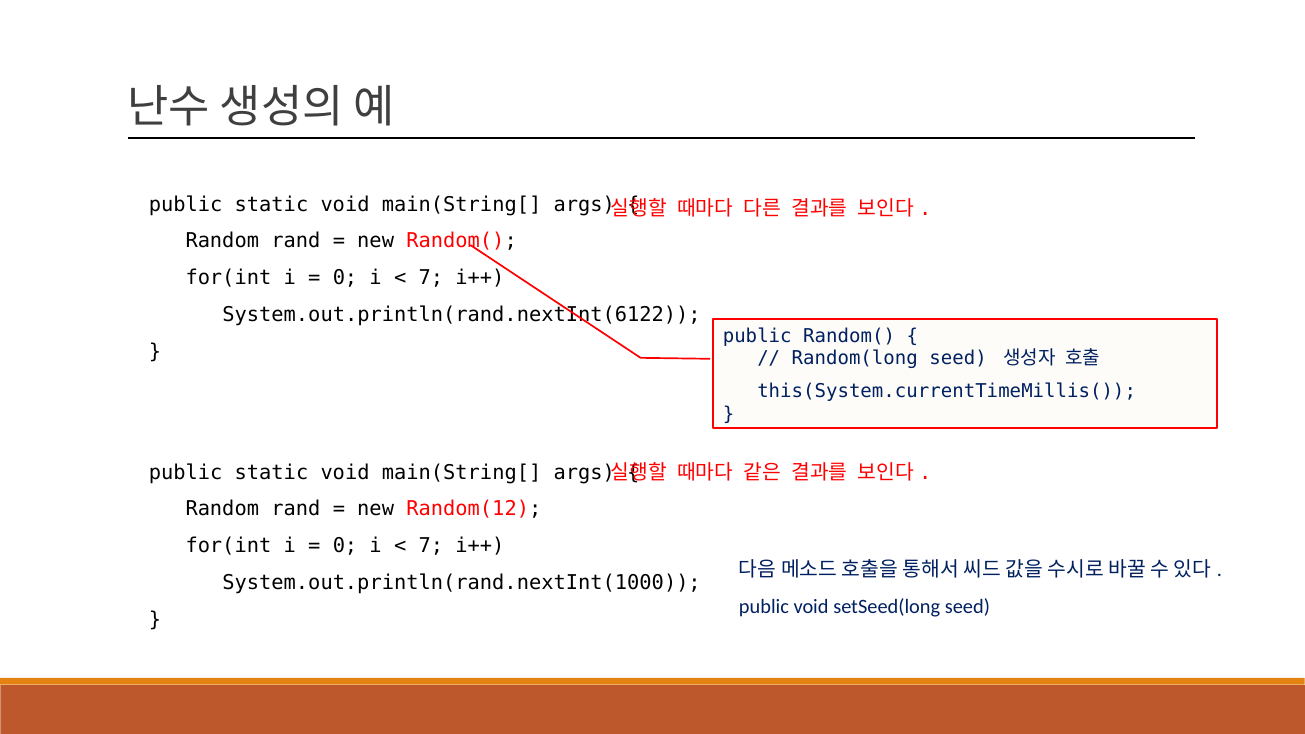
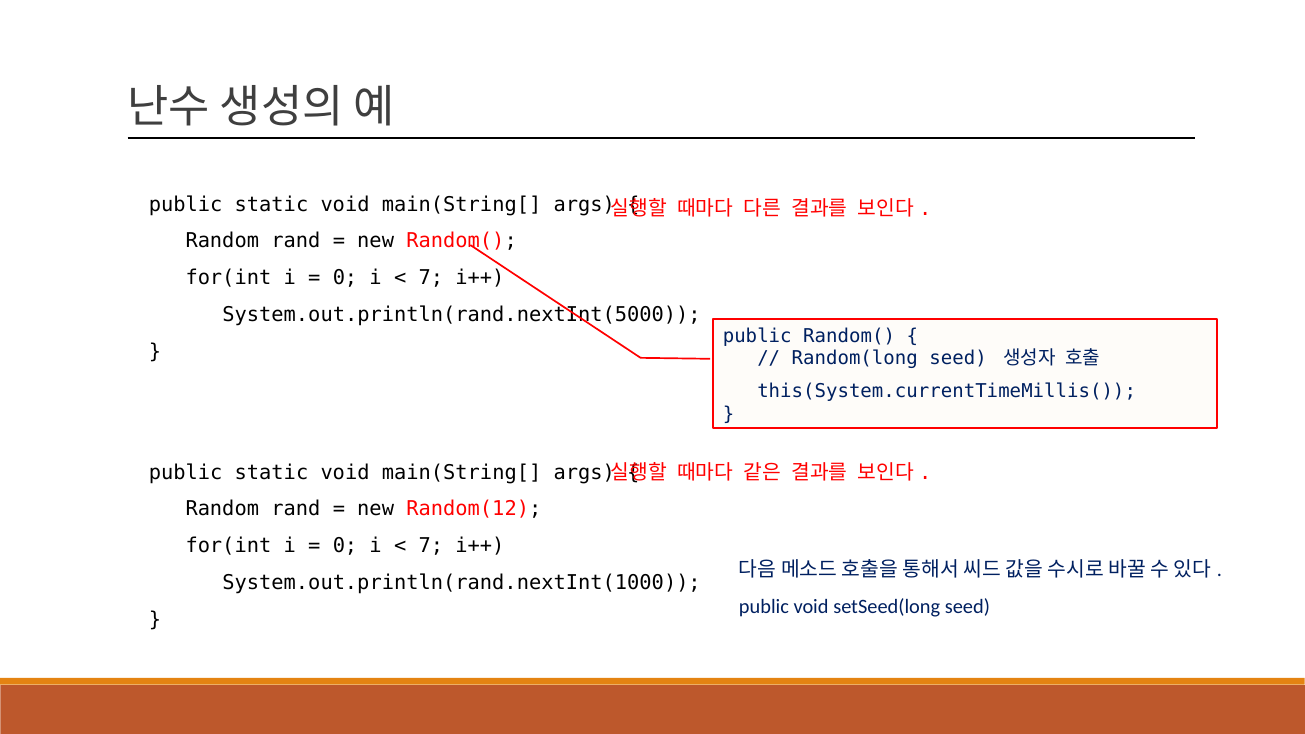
System.out.println(rand.nextInt(6122: System.out.println(rand.nextInt(6122 -> System.out.println(rand.nextInt(5000 (462, 315)
